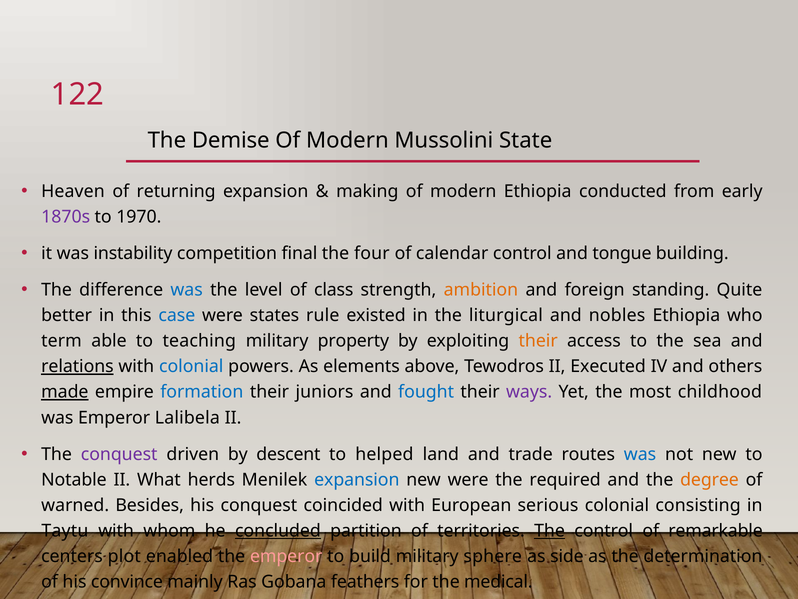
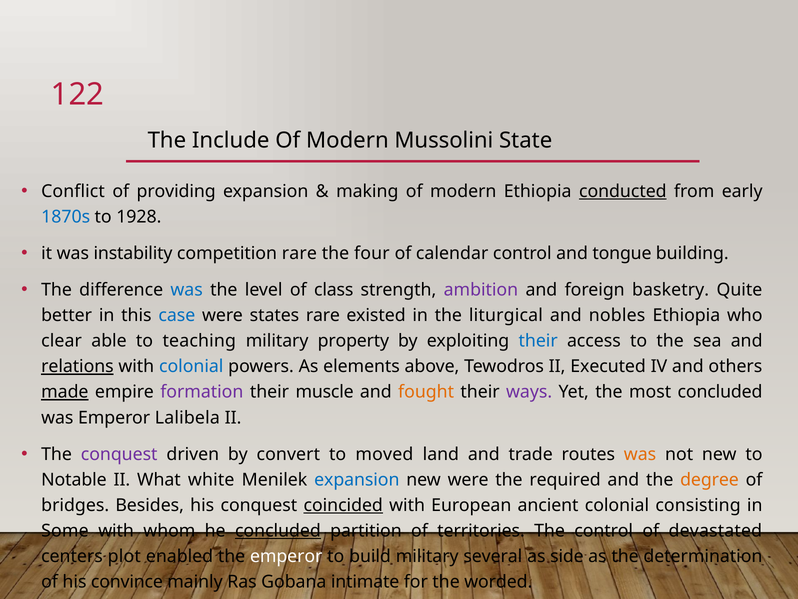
Demise: Demise -> Include (231, 140)
Heaven: Heaven -> Conflict (73, 191)
returning: returning -> providing (176, 191)
conducted underline: none -> present (623, 191)
1870s colour: purple -> blue (66, 217)
1970: 1970 -> 1928 (139, 217)
competition final: final -> rare (299, 253)
ambition colour: orange -> purple (481, 290)
standing: standing -> basketry (671, 290)
states rule: rule -> rare (323, 315)
term: term -> clear (62, 341)
their colour: orange -> blue (538, 341)
formation colour: blue -> purple (202, 392)
juniors: juniors -> muscle (325, 392)
fought colour: blue -> orange (426, 392)
most childhood: childhood -> concluded (720, 392)
descent: descent -> convert (288, 454)
helped: helped -> moved (384, 454)
was colour: blue -> orange (640, 454)
herds: herds -> white (211, 479)
warned: warned -> bridges (75, 505)
coincided underline: none -> present (343, 505)
serious: serious -> ancient (548, 505)
Taytu: Taytu -> Some (65, 530)
The underline: present -> none (550, 530)
remarkable: remarkable -> devastated (715, 530)
emperor colour: pink -> white (286, 556)
sphere: sphere -> several (493, 556)
feathers: feathers -> intimate (365, 581)
medical: medical -> worded (498, 581)
